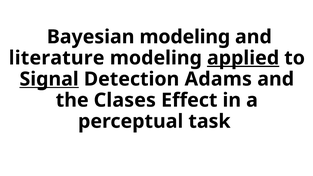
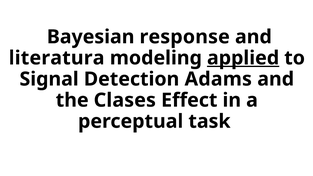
Bayesian modeling: modeling -> response (185, 37)
literature: literature -> literatura (57, 58)
Signal underline: present -> none (49, 79)
